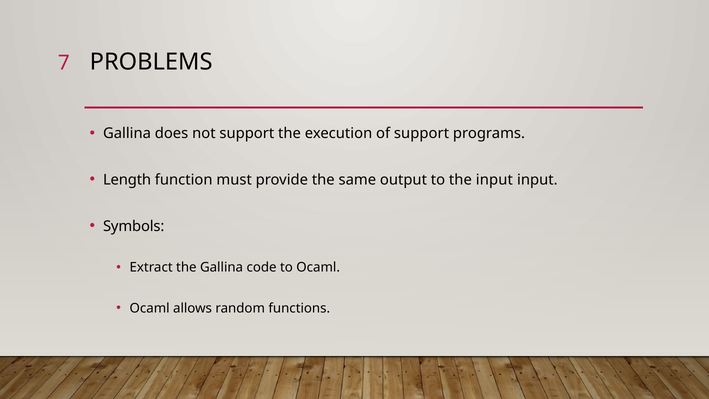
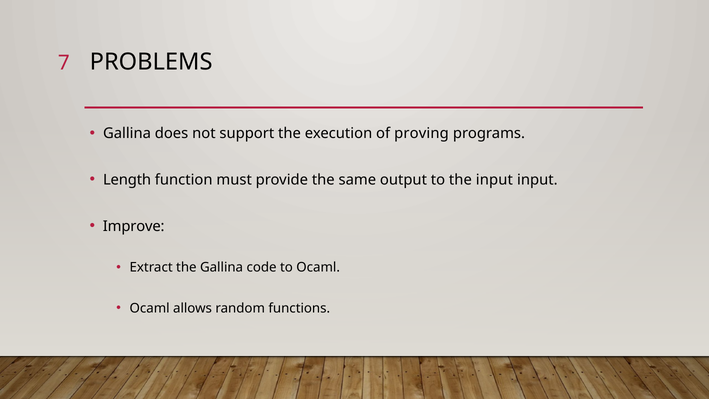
of support: support -> proving (422, 133)
Symbols: Symbols -> Improve (134, 226)
